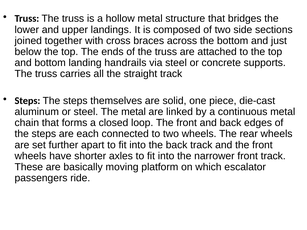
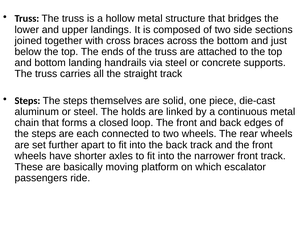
The metal: metal -> holds (133, 112)
